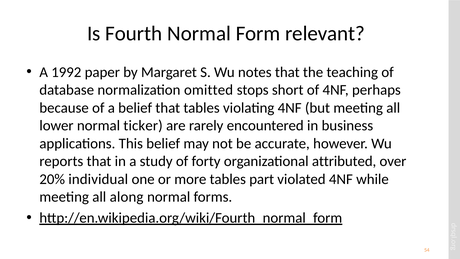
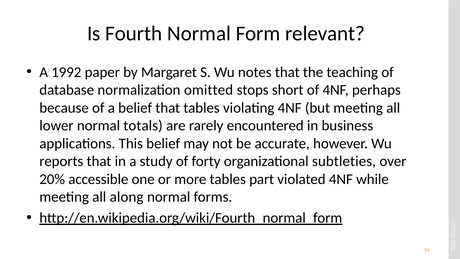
ticker: ticker -> totals (143, 126)
attributed: attributed -> subtleties (344, 161)
individual: individual -> accessible (98, 179)
